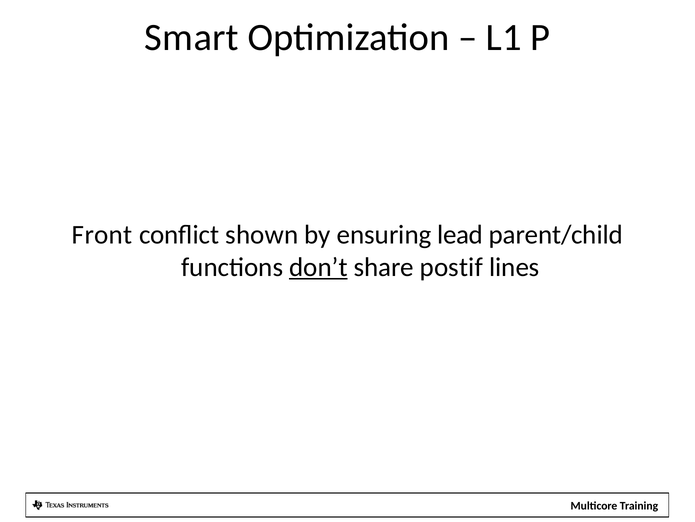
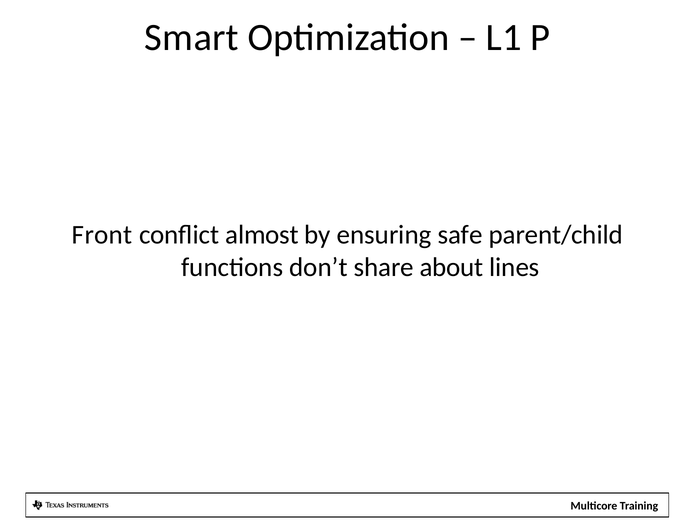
shown: shown -> almost (262, 234)
lead: lead -> safe (460, 234)
don’t underline: present -> none (318, 267)
postif: postif -> about (452, 267)
